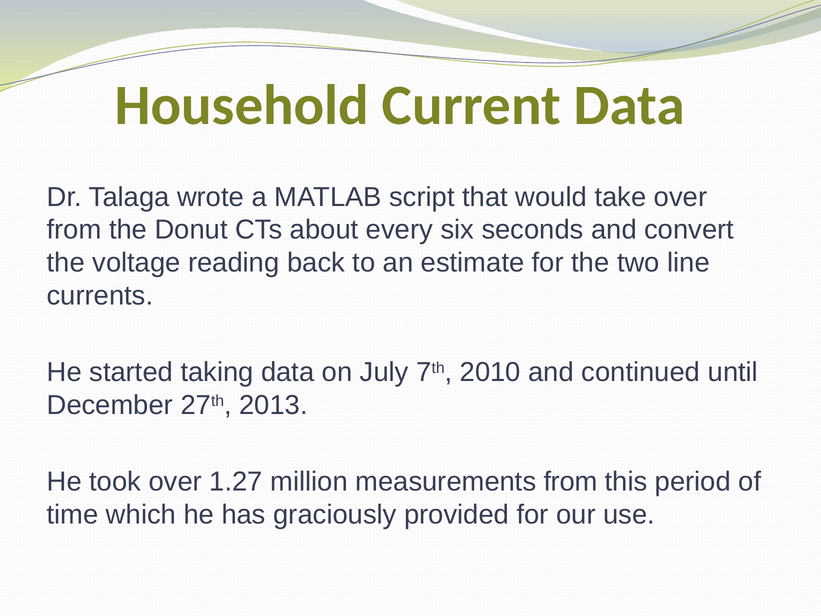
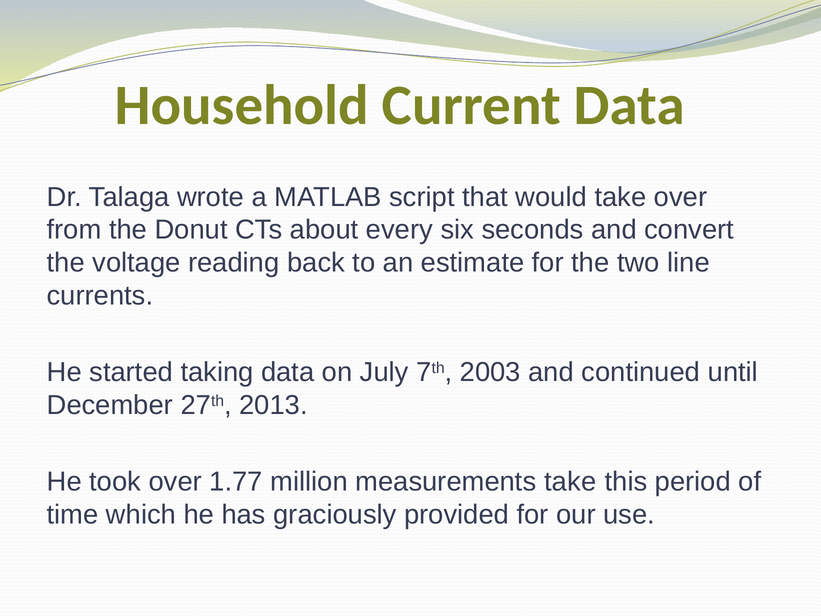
2010: 2010 -> 2003 (490, 372)
1.27: 1.27 -> 1.77 (236, 482)
measurements from: from -> take (570, 482)
